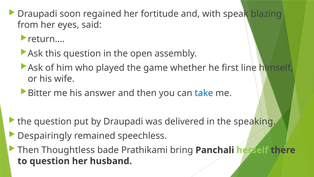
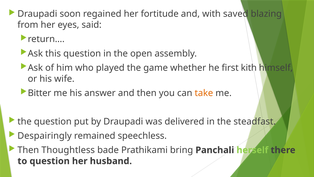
speak: speak -> saved (236, 14)
line: line -> kith (249, 68)
take colour: blue -> orange (204, 93)
speaking: speaking -> steadfast (255, 121)
